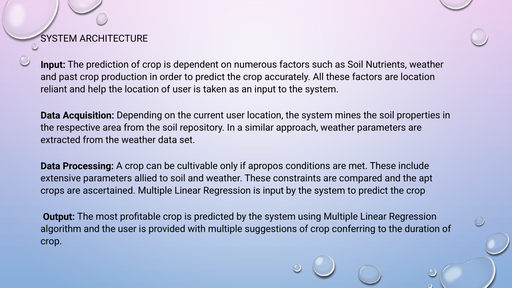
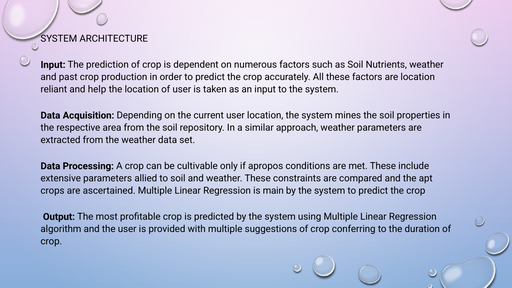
is input: input -> main (273, 191)
